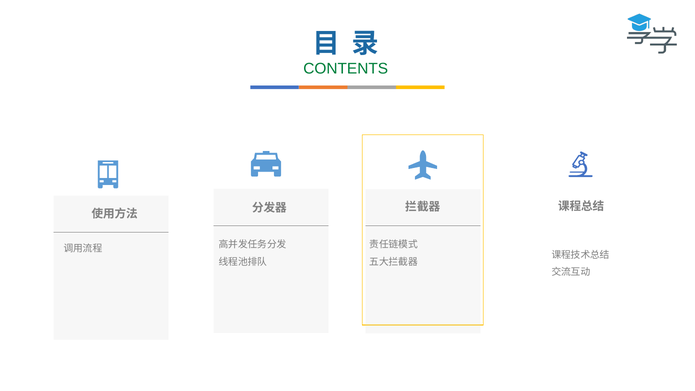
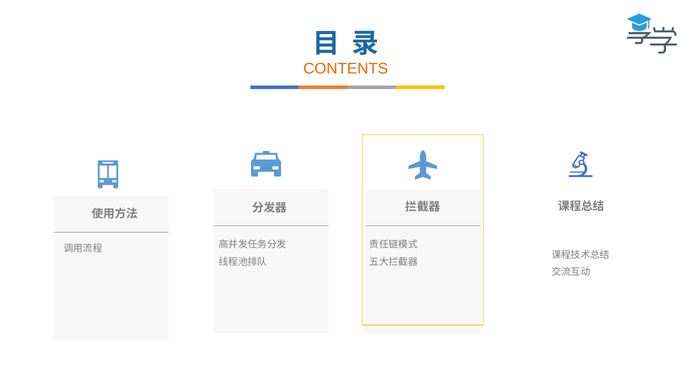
CONTENTS colour: green -> orange (346, 68)
